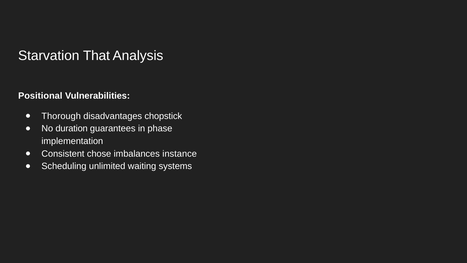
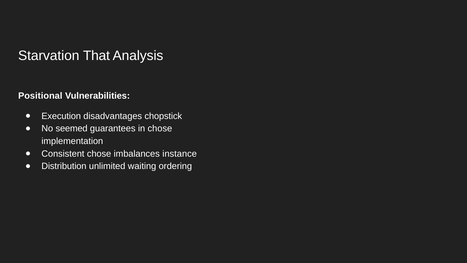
Thorough: Thorough -> Execution (61, 116)
duration: duration -> seemed (72, 129)
in phase: phase -> chose (160, 129)
Scheduling: Scheduling -> Distribution (64, 166)
systems: systems -> ordering (175, 166)
